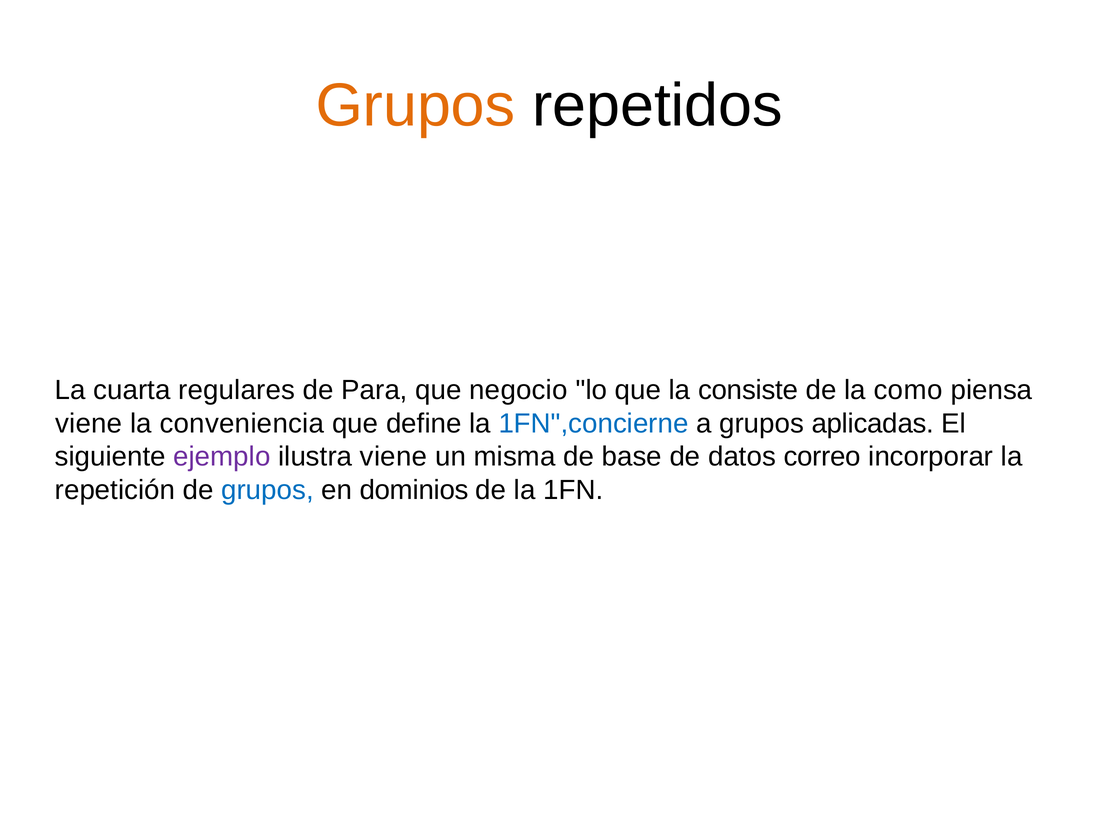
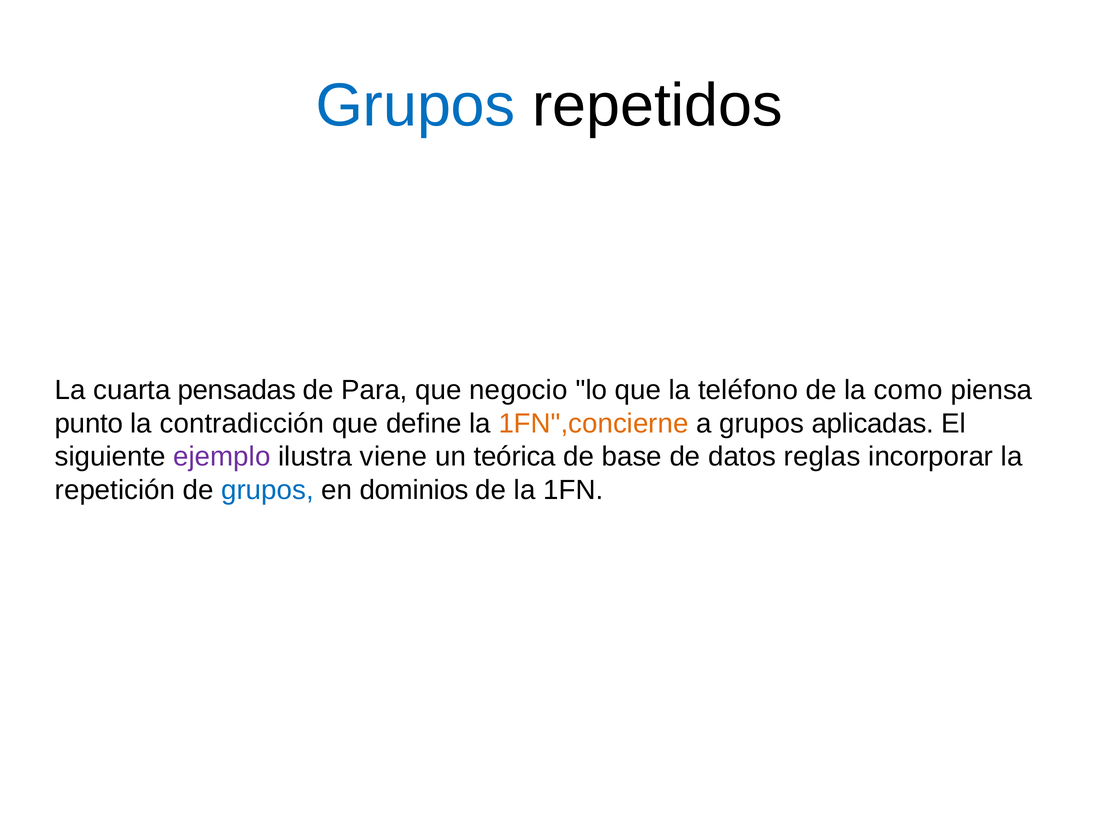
Grupos colour: orange -> blue (415, 106)
regulares: regulares -> pensadas (237, 390)
consiste: consiste -> teléfono (748, 390)
viene: viene -> punto (89, 424)
conveniencia: conveniencia -> contradicción (242, 424)
1FN",concierne colour: blue -> orange (594, 424)
misma: misma -> teórica (515, 457)
correo: correo -> reglas (822, 457)
